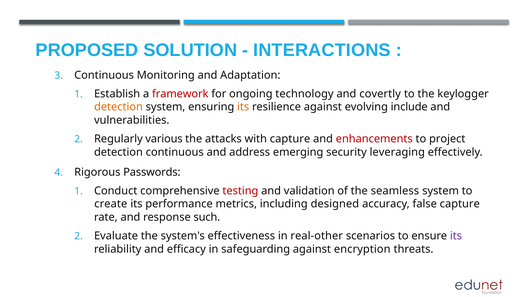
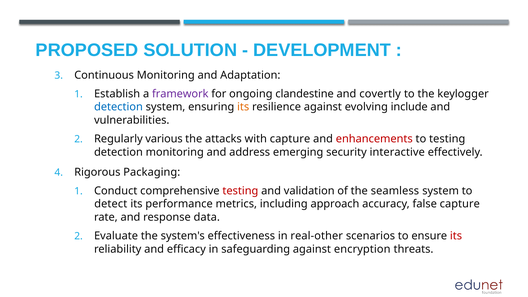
INTERACTIONS: INTERACTIONS -> DEVELOPMENT (322, 50)
framework colour: red -> purple (180, 94)
technology: technology -> clandestine (305, 94)
detection colour: orange -> blue (118, 107)
to project: project -> testing (447, 139)
detection continuous: continuous -> monitoring (175, 152)
leveraging: leveraging -> interactive (397, 152)
Passwords: Passwords -> Packaging (152, 172)
create: create -> detect (111, 204)
designed: designed -> approach (335, 204)
such: such -> data (207, 217)
its colour: purple -> red (456, 236)
